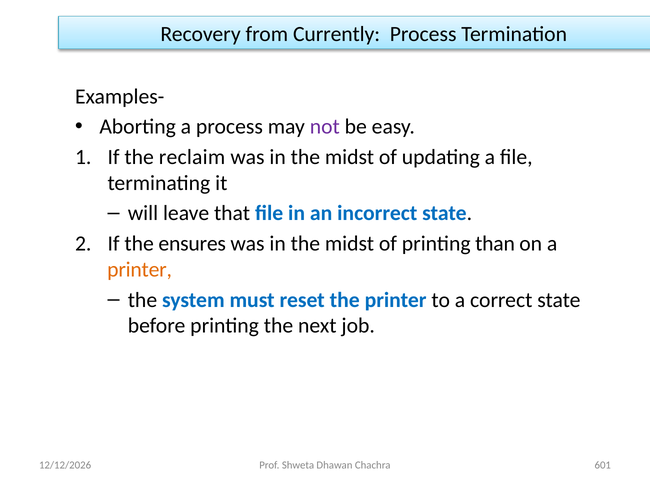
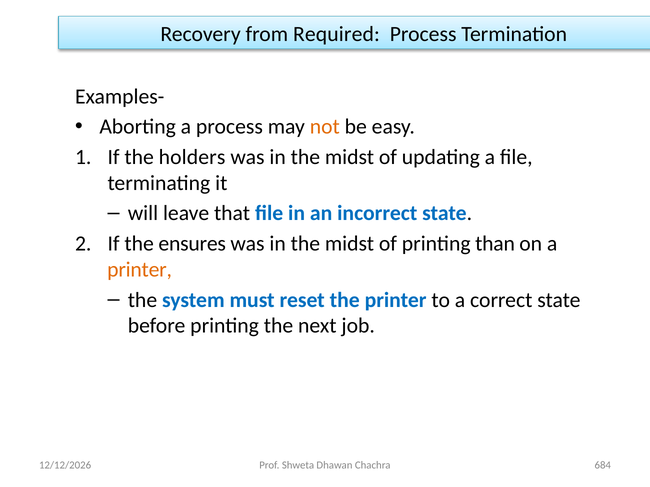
Currently: Currently -> Required (336, 34)
not colour: purple -> orange (325, 127)
reclaim: reclaim -> holders (192, 157)
601: 601 -> 684 (603, 465)
